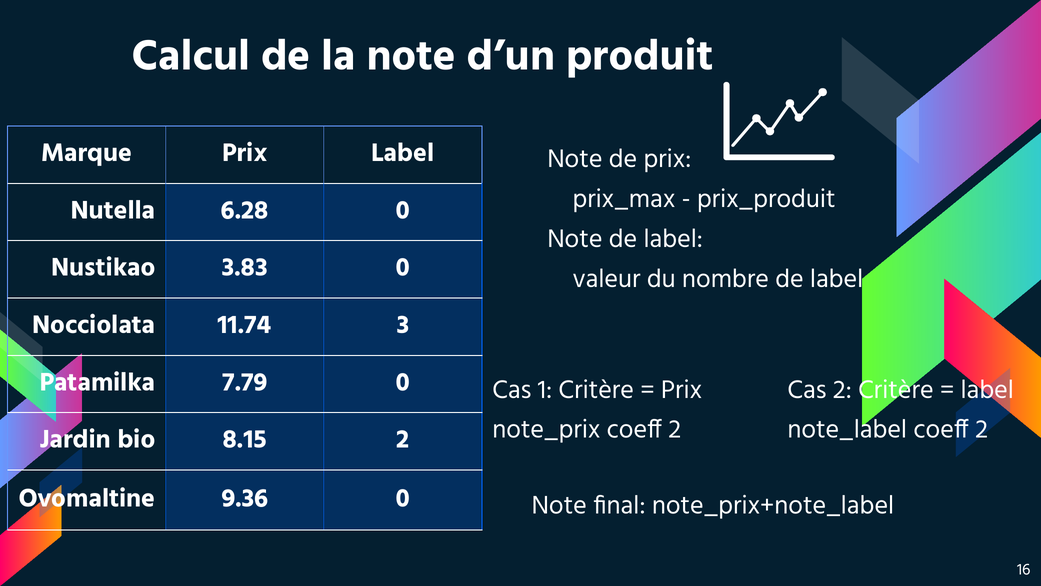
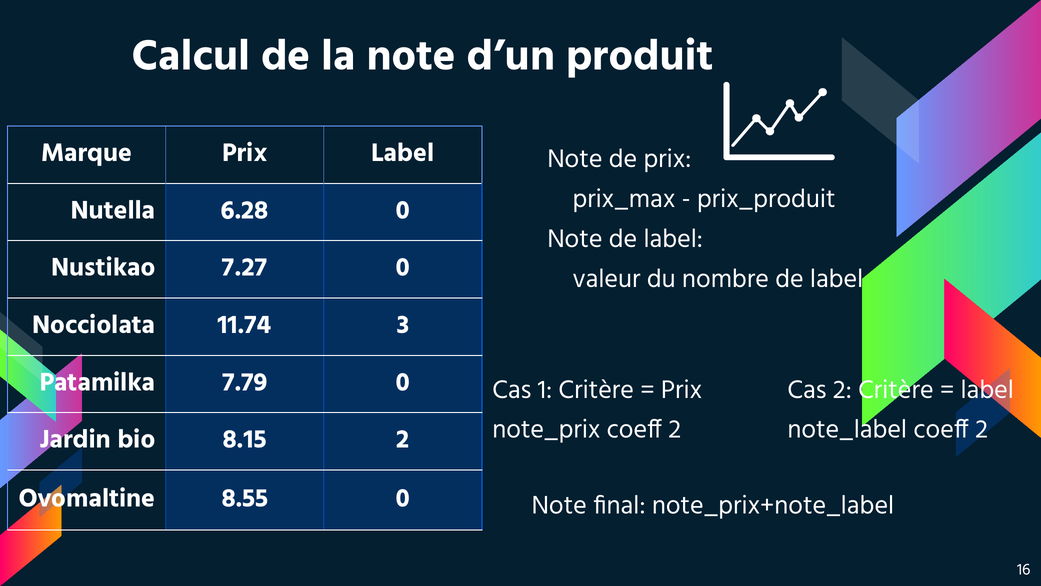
3.83: 3.83 -> 7.27 (245, 267)
9.36: 9.36 -> 8.55 (245, 498)
